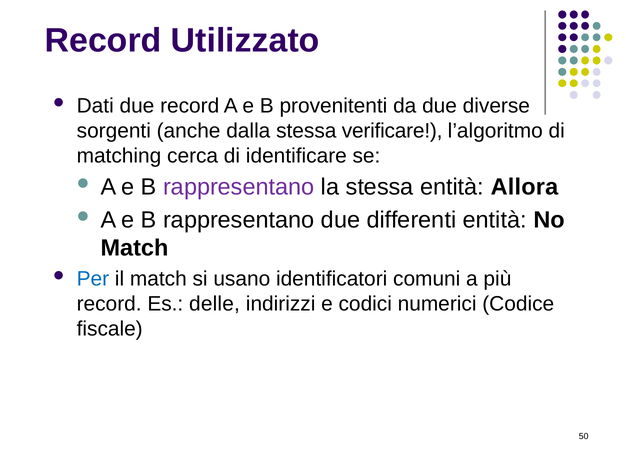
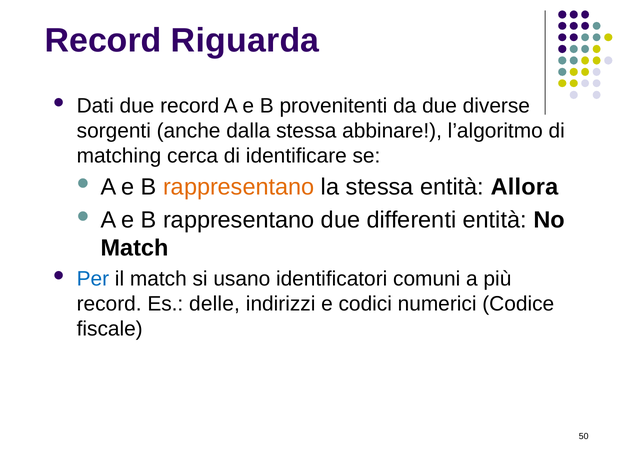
Utilizzato: Utilizzato -> Riguarda (245, 41)
verificare: verificare -> abbinare (392, 131)
rappresentano colour: purple -> orange (239, 187)
